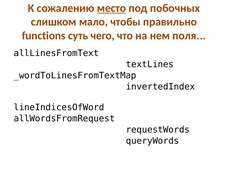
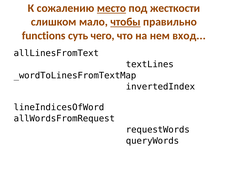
побочных: побочных -> жесткости (175, 8)
чтобы underline: none -> present (125, 22)
поля: поля -> вход (189, 36)
